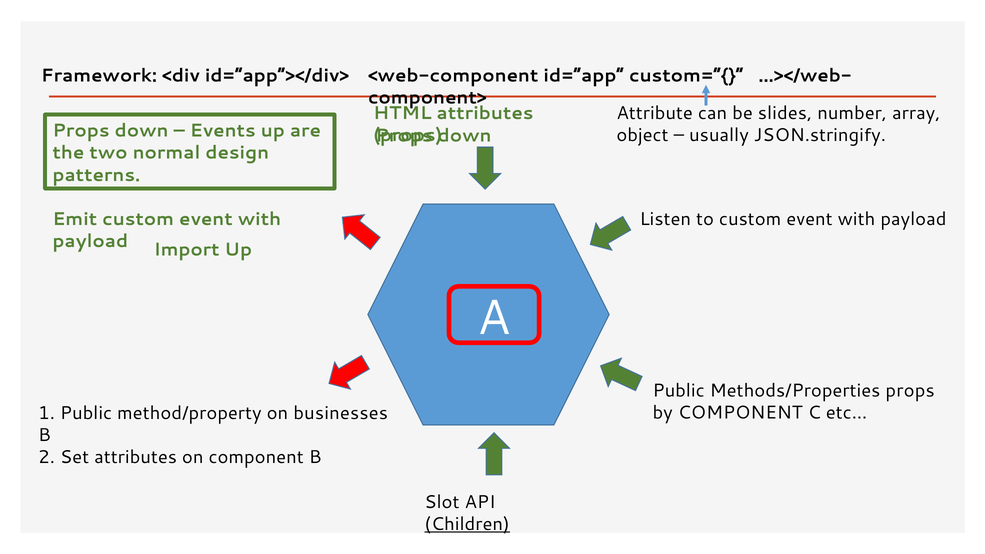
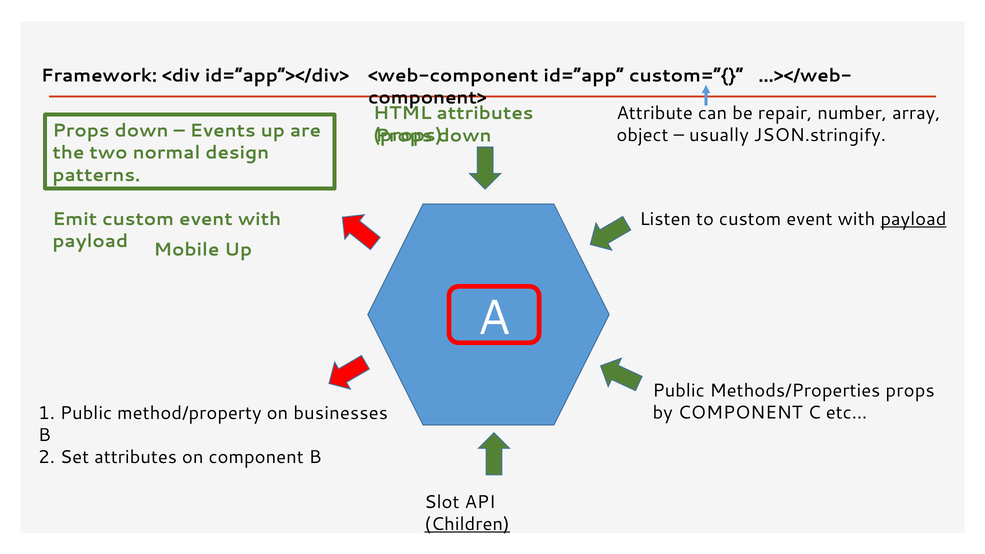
slides: slides -> repair (785, 113)
payload underline: none -> present (913, 219)
Import: Import -> Mobile (186, 250)
